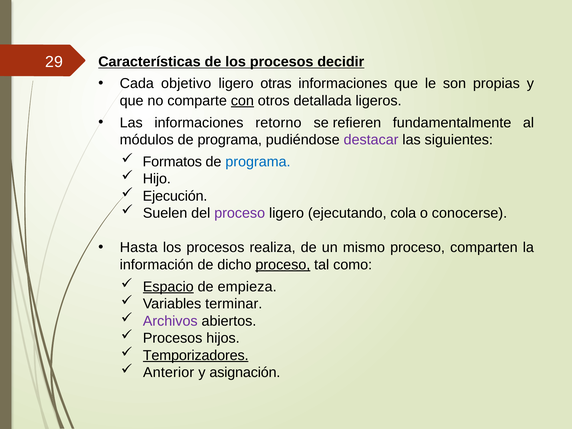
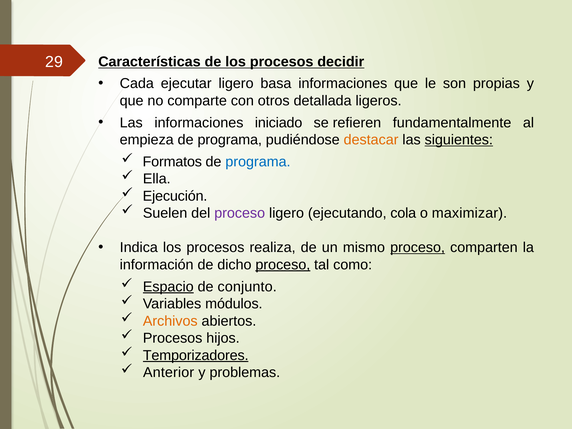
objetivo: objetivo -> ejecutar (186, 84)
otras: otras -> basa (276, 84)
con underline: present -> none (242, 101)
retorno: retorno -> iniciado (279, 123)
módulos: módulos -> empieza (147, 140)
destacar colour: purple -> orange (371, 140)
siguientes underline: none -> present (459, 140)
Hijo: Hijo -> Ella (157, 179)
conocerse: conocerse -> maximizar (469, 213)
Hasta: Hasta -> Indica (139, 248)
proceso underline: none -> present (418, 248)
empieza: empieza -> conjunto (247, 287)
terminar: terminar -> módulos (234, 304)
Archivos colour: purple -> orange (170, 321)
asignación: asignación -> problemas (245, 372)
